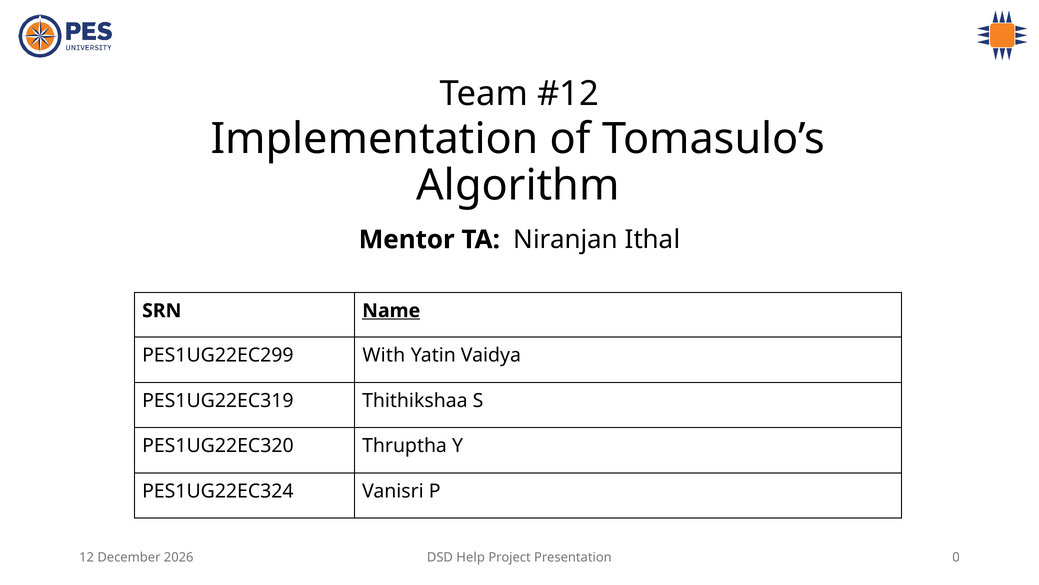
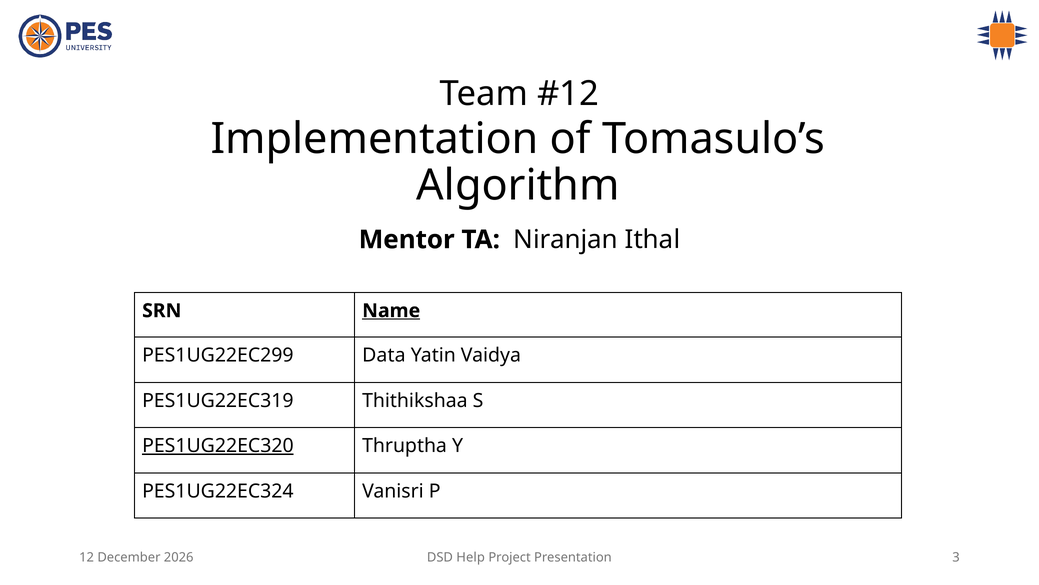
With: With -> Data (384, 355)
PES1UG22EC320 underline: none -> present (218, 445)
0: 0 -> 3 (956, 557)
